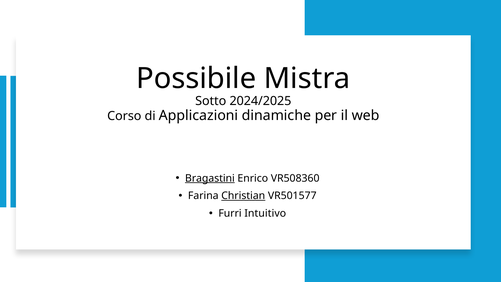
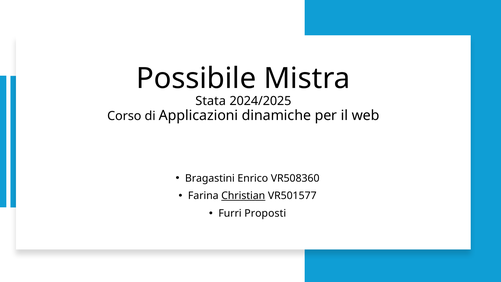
Sotto: Sotto -> Stata (211, 101)
Bragastini underline: present -> none (210, 178)
Intuitivo: Intuitivo -> Proposti (265, 213)
